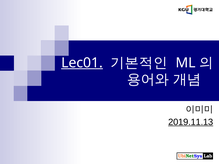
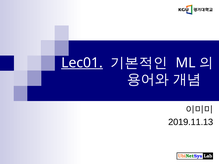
2019.11.13 underline: present -> none (191, 122)
